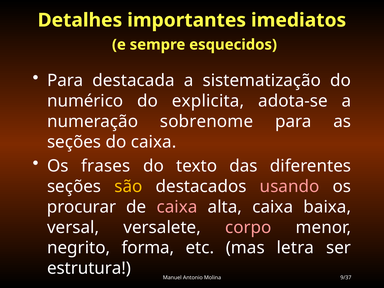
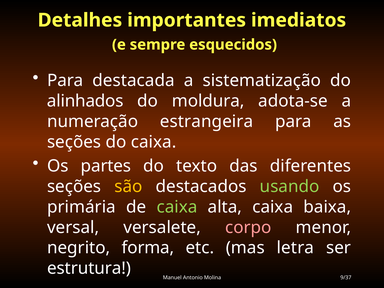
numérico: numérico -> alinhados (85, 101)
explicita: explicita -> moldura (208, 101)
sobrenome: sobrenome -> estrangeira (207, 122)
frases: frases -> partes (106, 166)
usando colour: pink -> light green (290, 186)
procurar: procurar -> primária (81, 207)
caixa colour: pink -> light green (177, 207)
